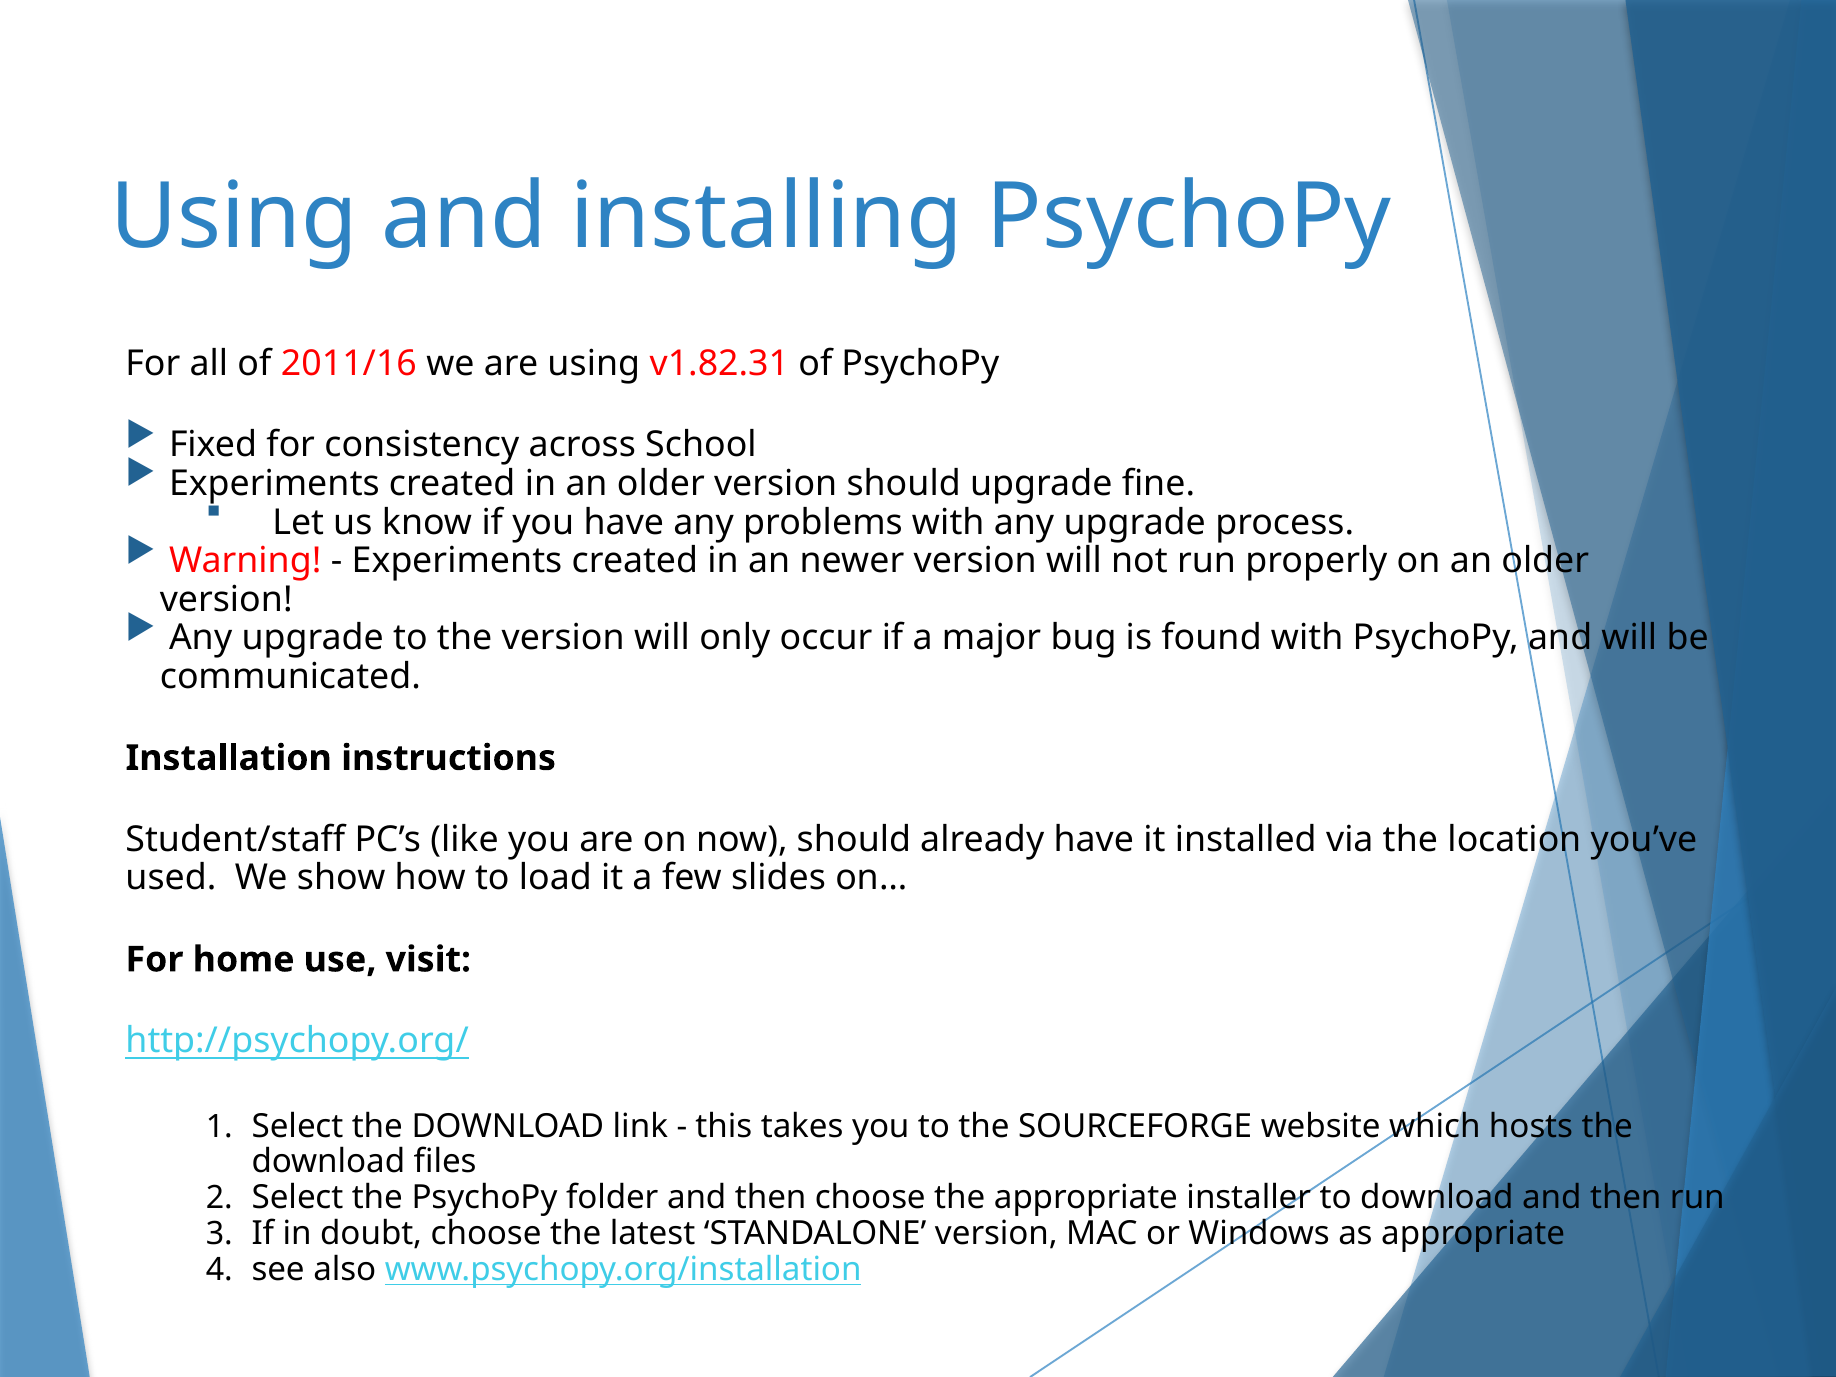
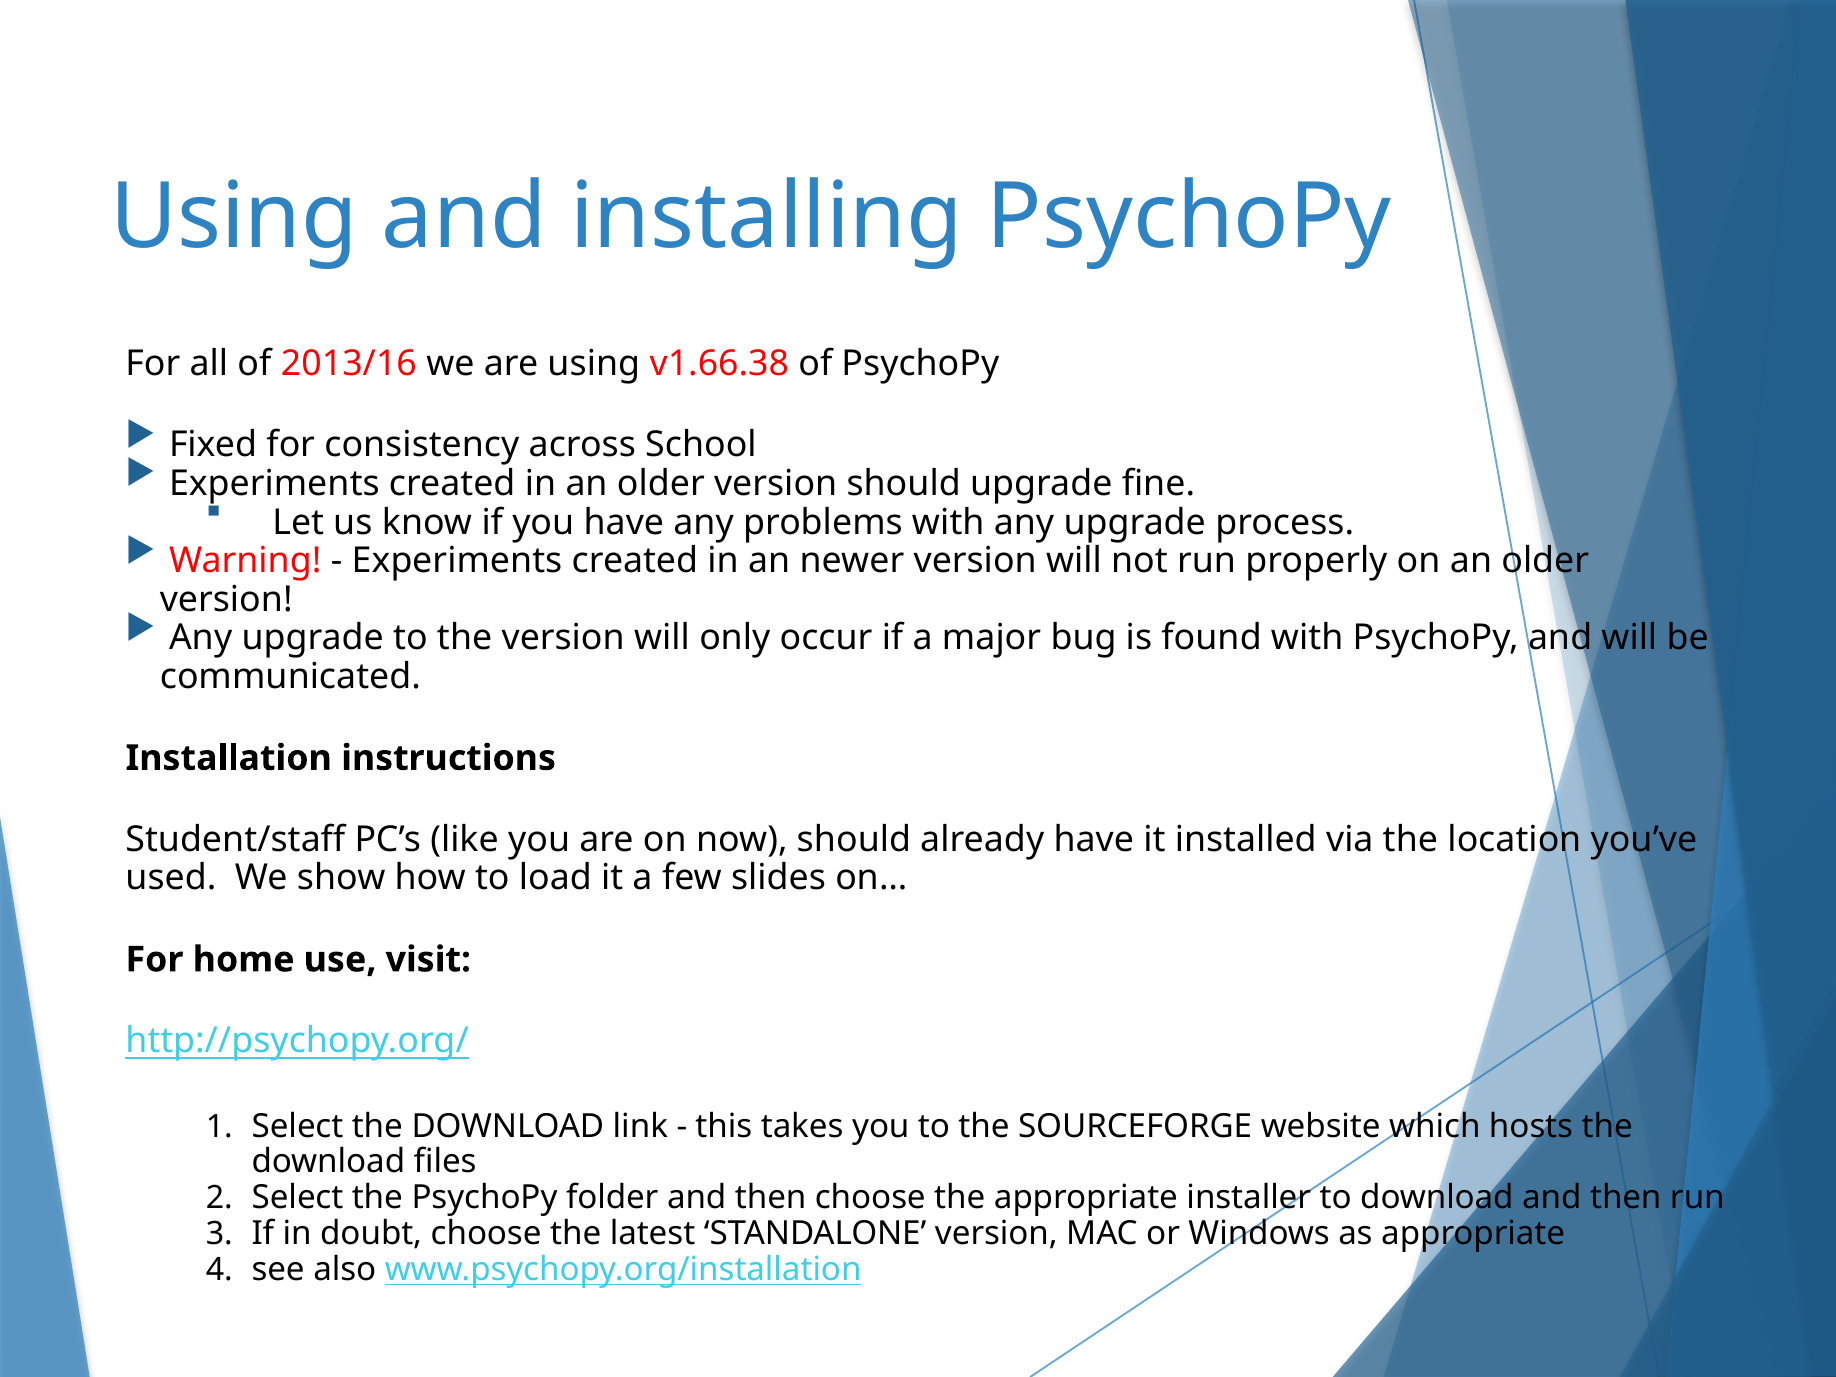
2011/16: 2011/16 -> 2013/16 (349, 364)
v1.82.31: v1.82.31 -> v1.66.38 (719, 364)
